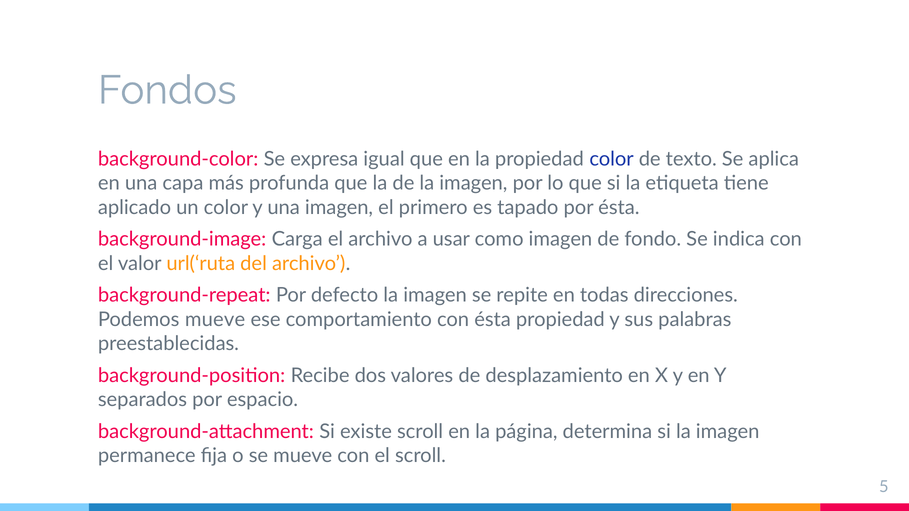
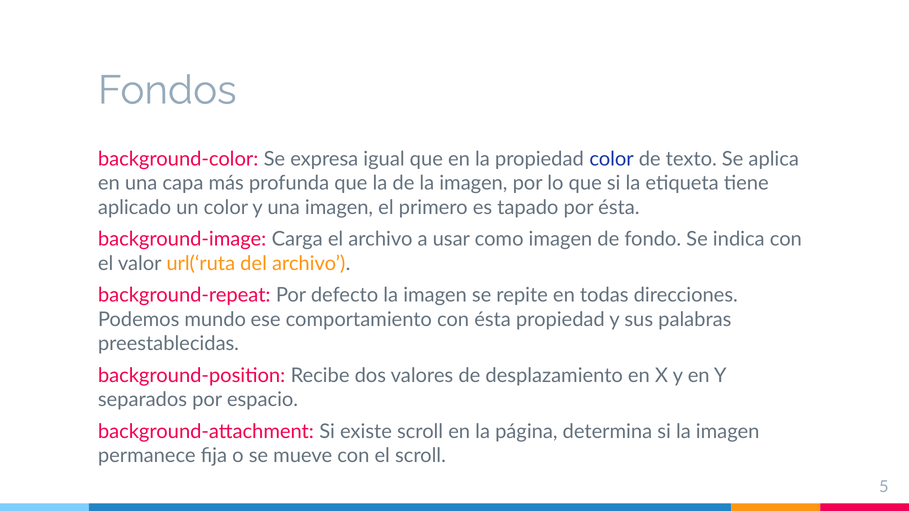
Podemos mueve: mueve -> mundo (215, 320)
